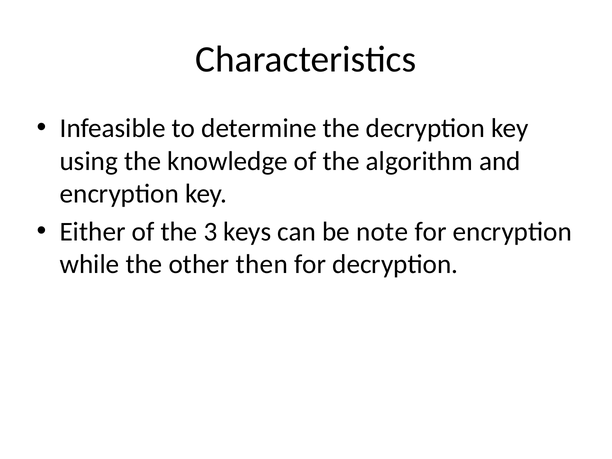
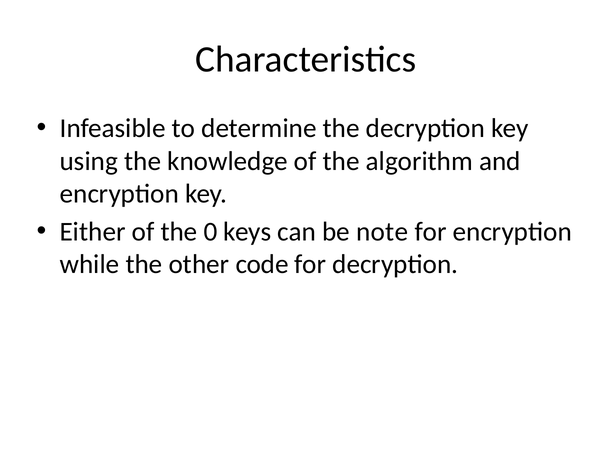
3: 3 -> 0 (210, 232)
then: then -> code (262, 264)
